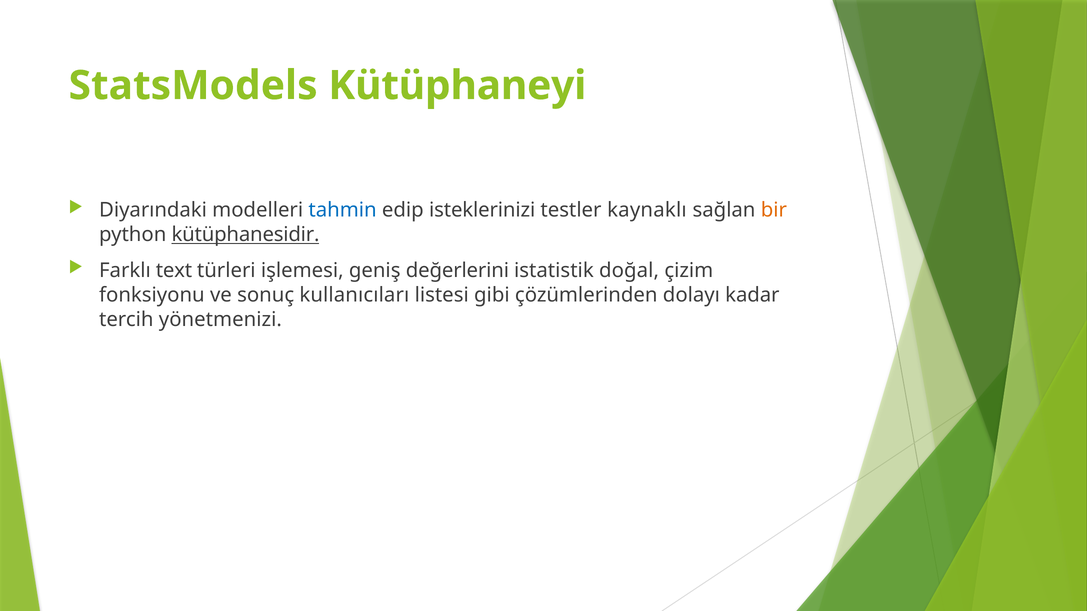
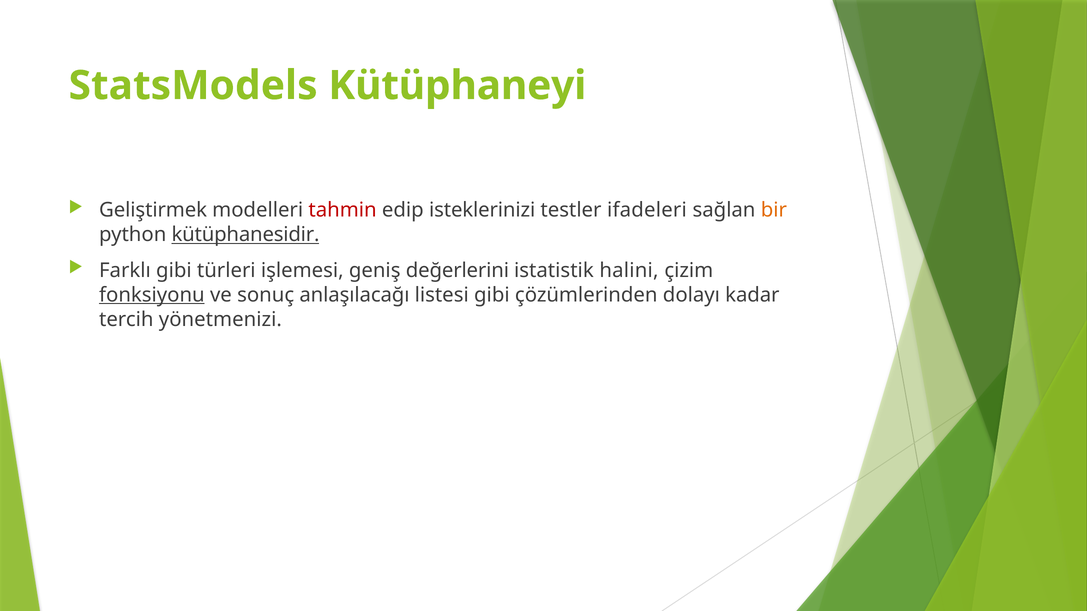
Diyarındaki: Diyarındaki -> Geliştirmek (153, 210)
tahmin colour: blue -> red (343, 210)
kaynaklı: kaynaklı -> ifadeleri (647, 210)
Farklı text: text -> gibi (174, 271)
doğal: doğal -> halini (629, 271)
fonksiyonu underline: none -> present (152, 295)
kullanıcıları: kullanıcıları -> anlaşılacağı (354, 295)
